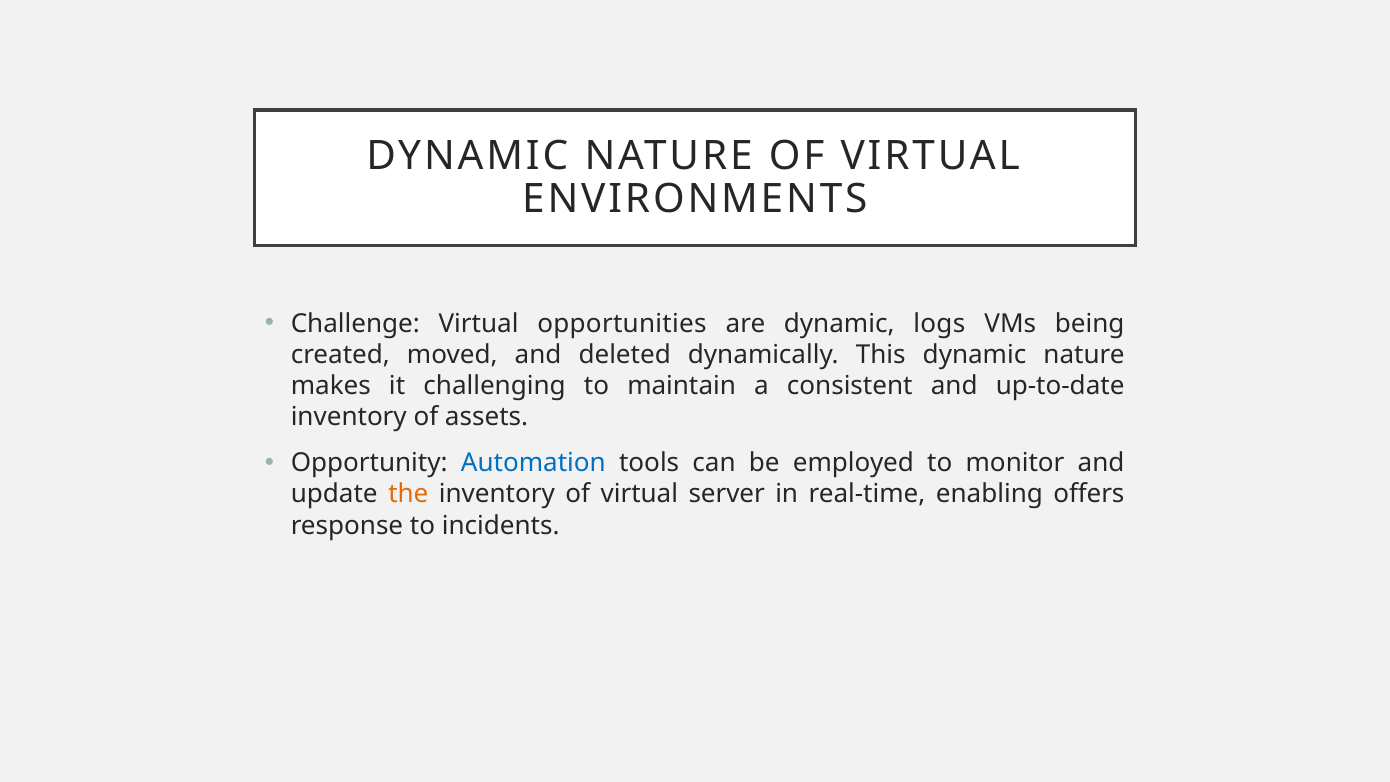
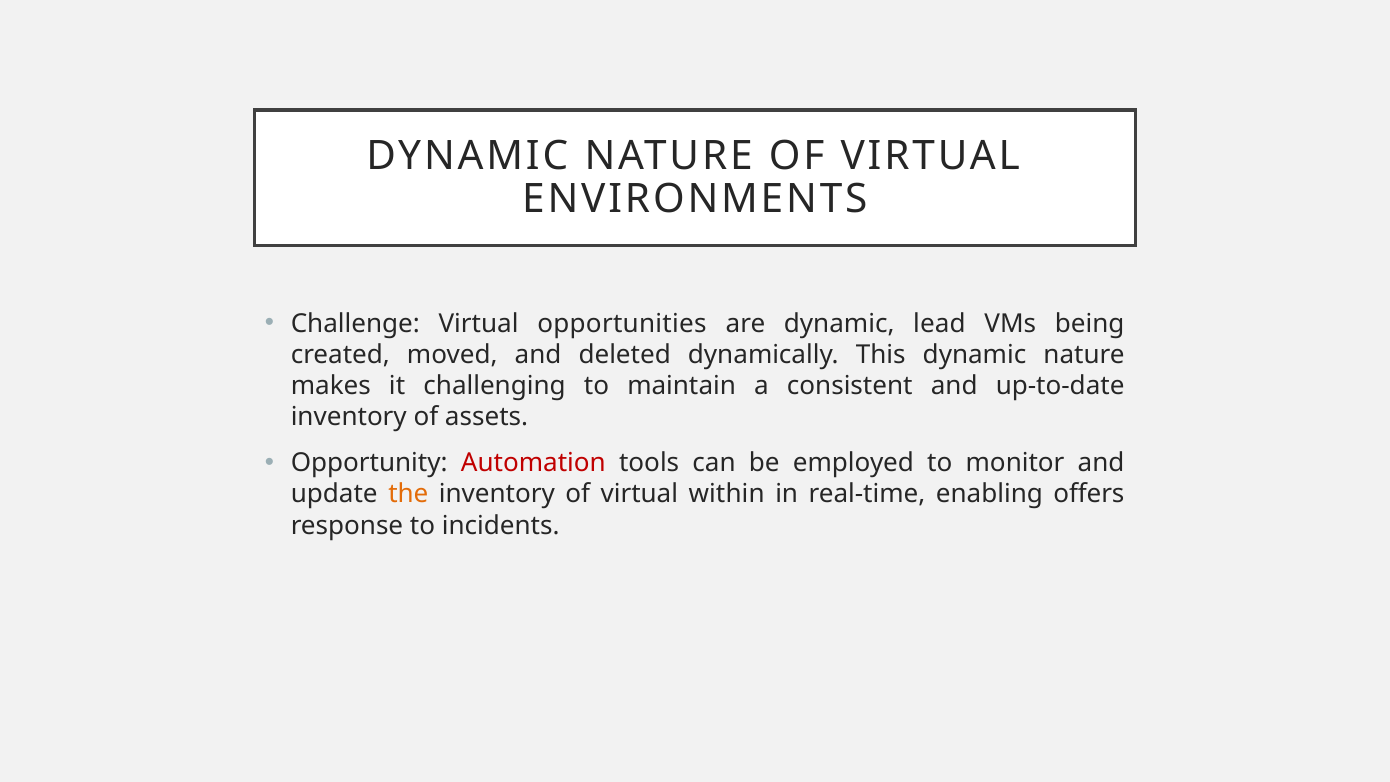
logs: logs -> lead (939, 323)
Automation colour: blue -> red (533, 463)
server: server -> within (727, 494)
